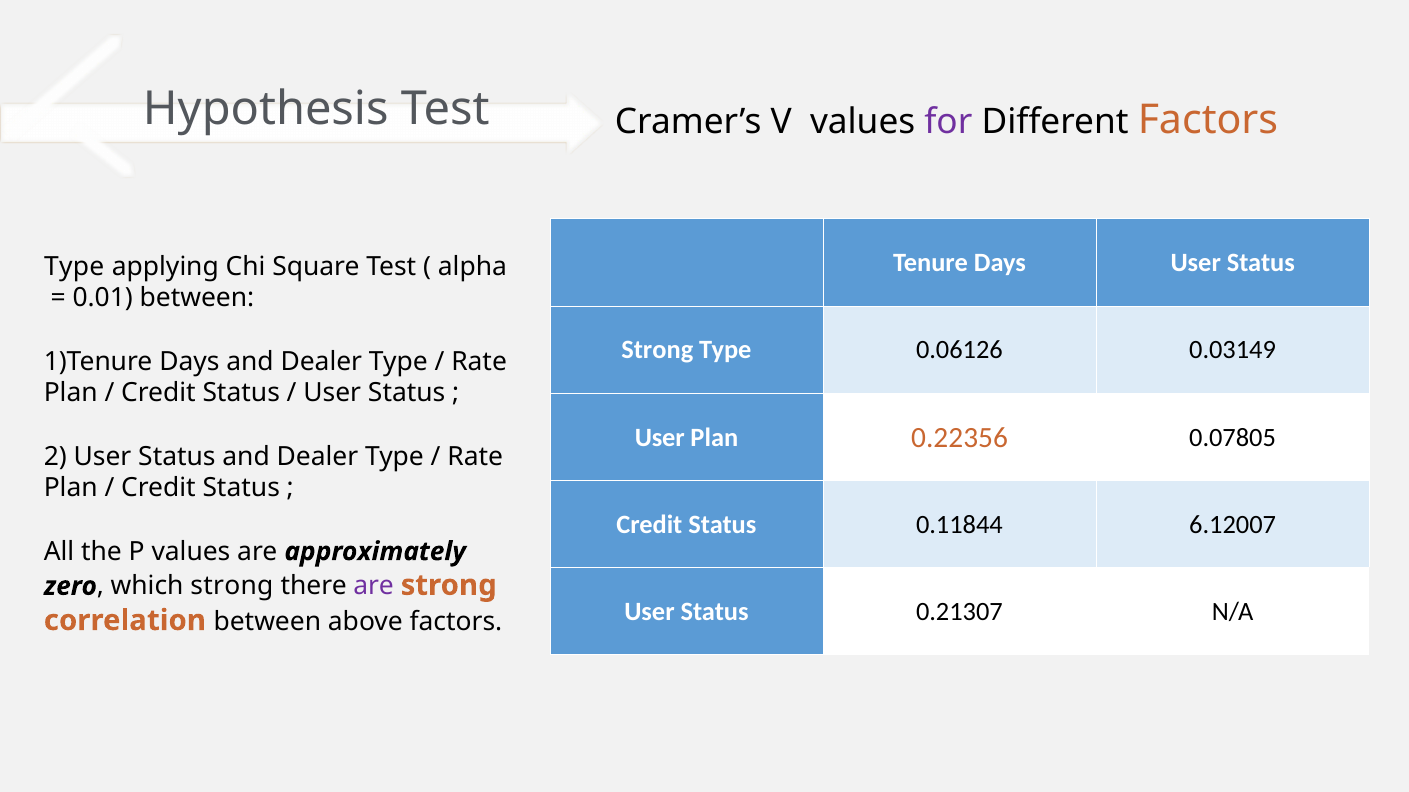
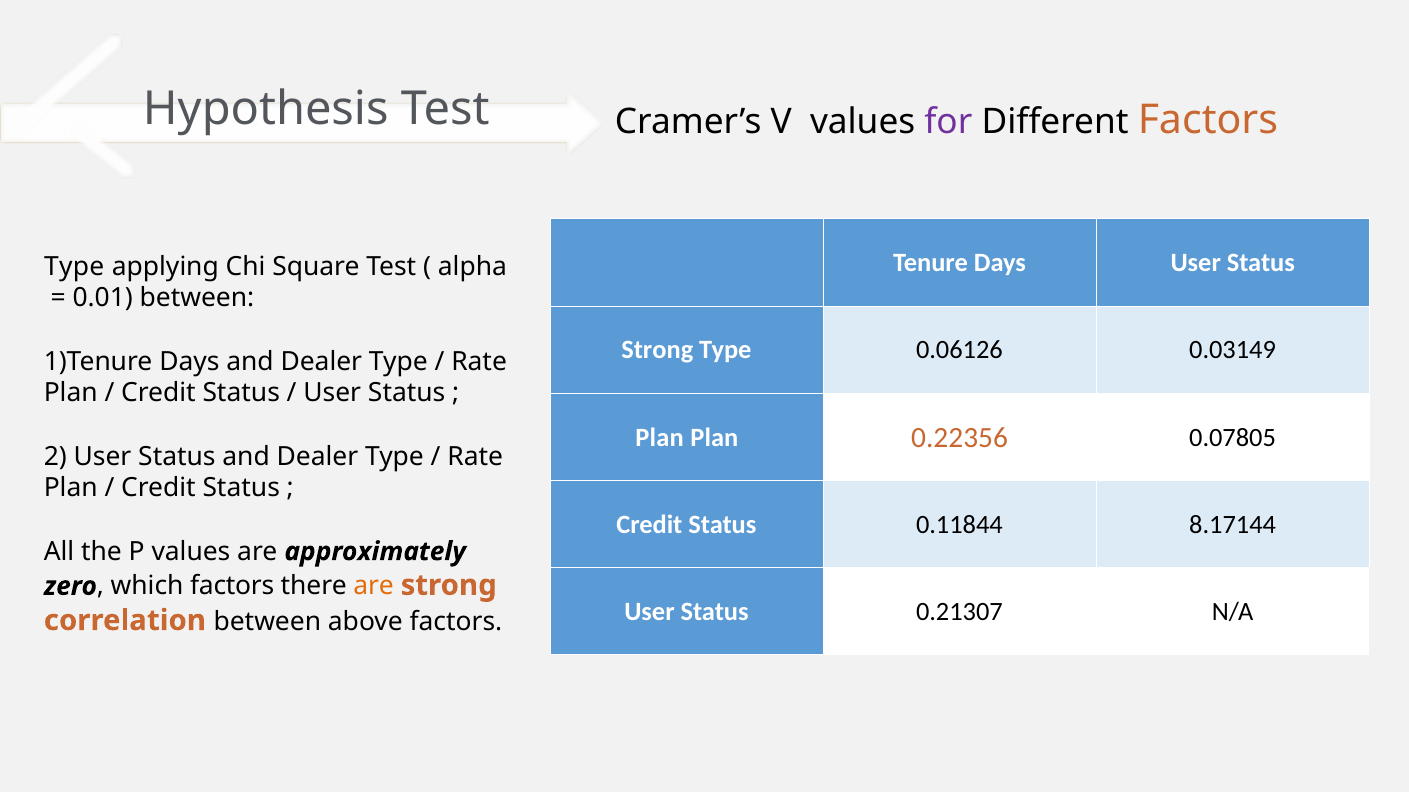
User: User -> Plan (660, 438)
6.12007: 6.12007 -> 8.17144 (1233, 525)
which strong: strong -> factors (232, 587)
are colour: purple -> orange (374, 587)
